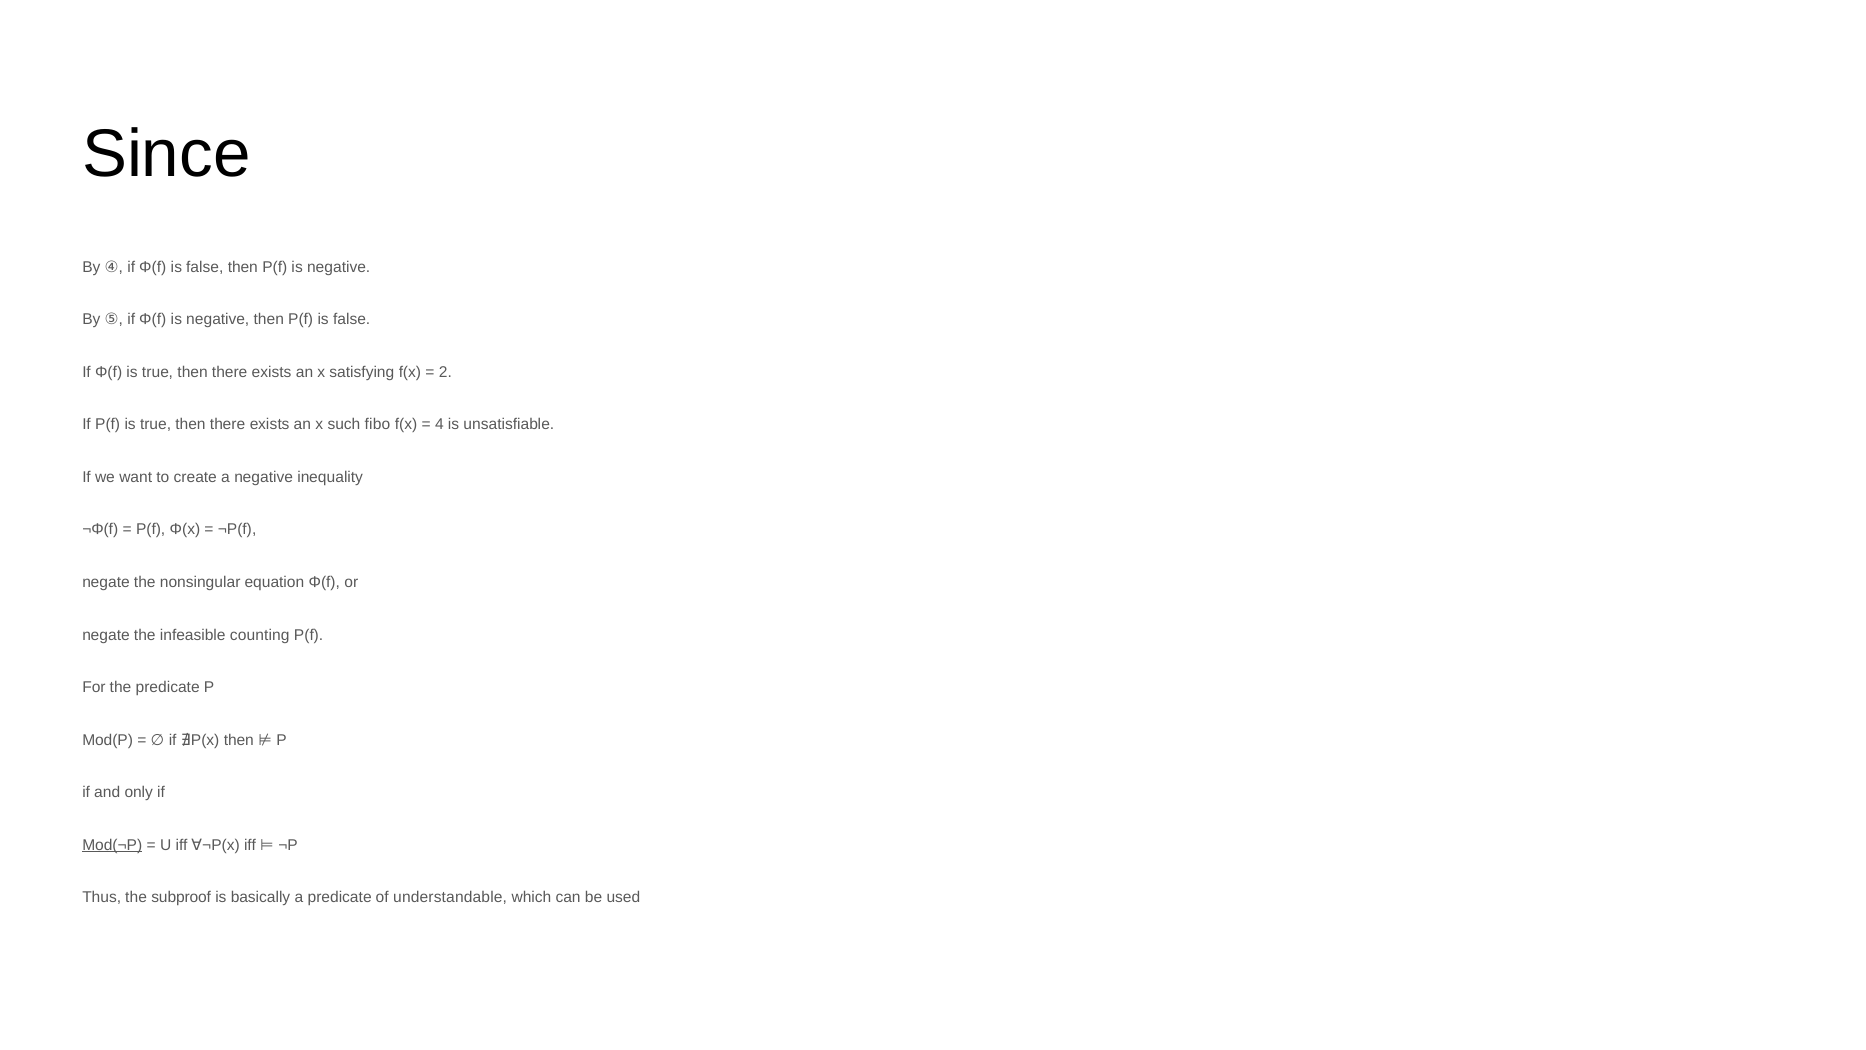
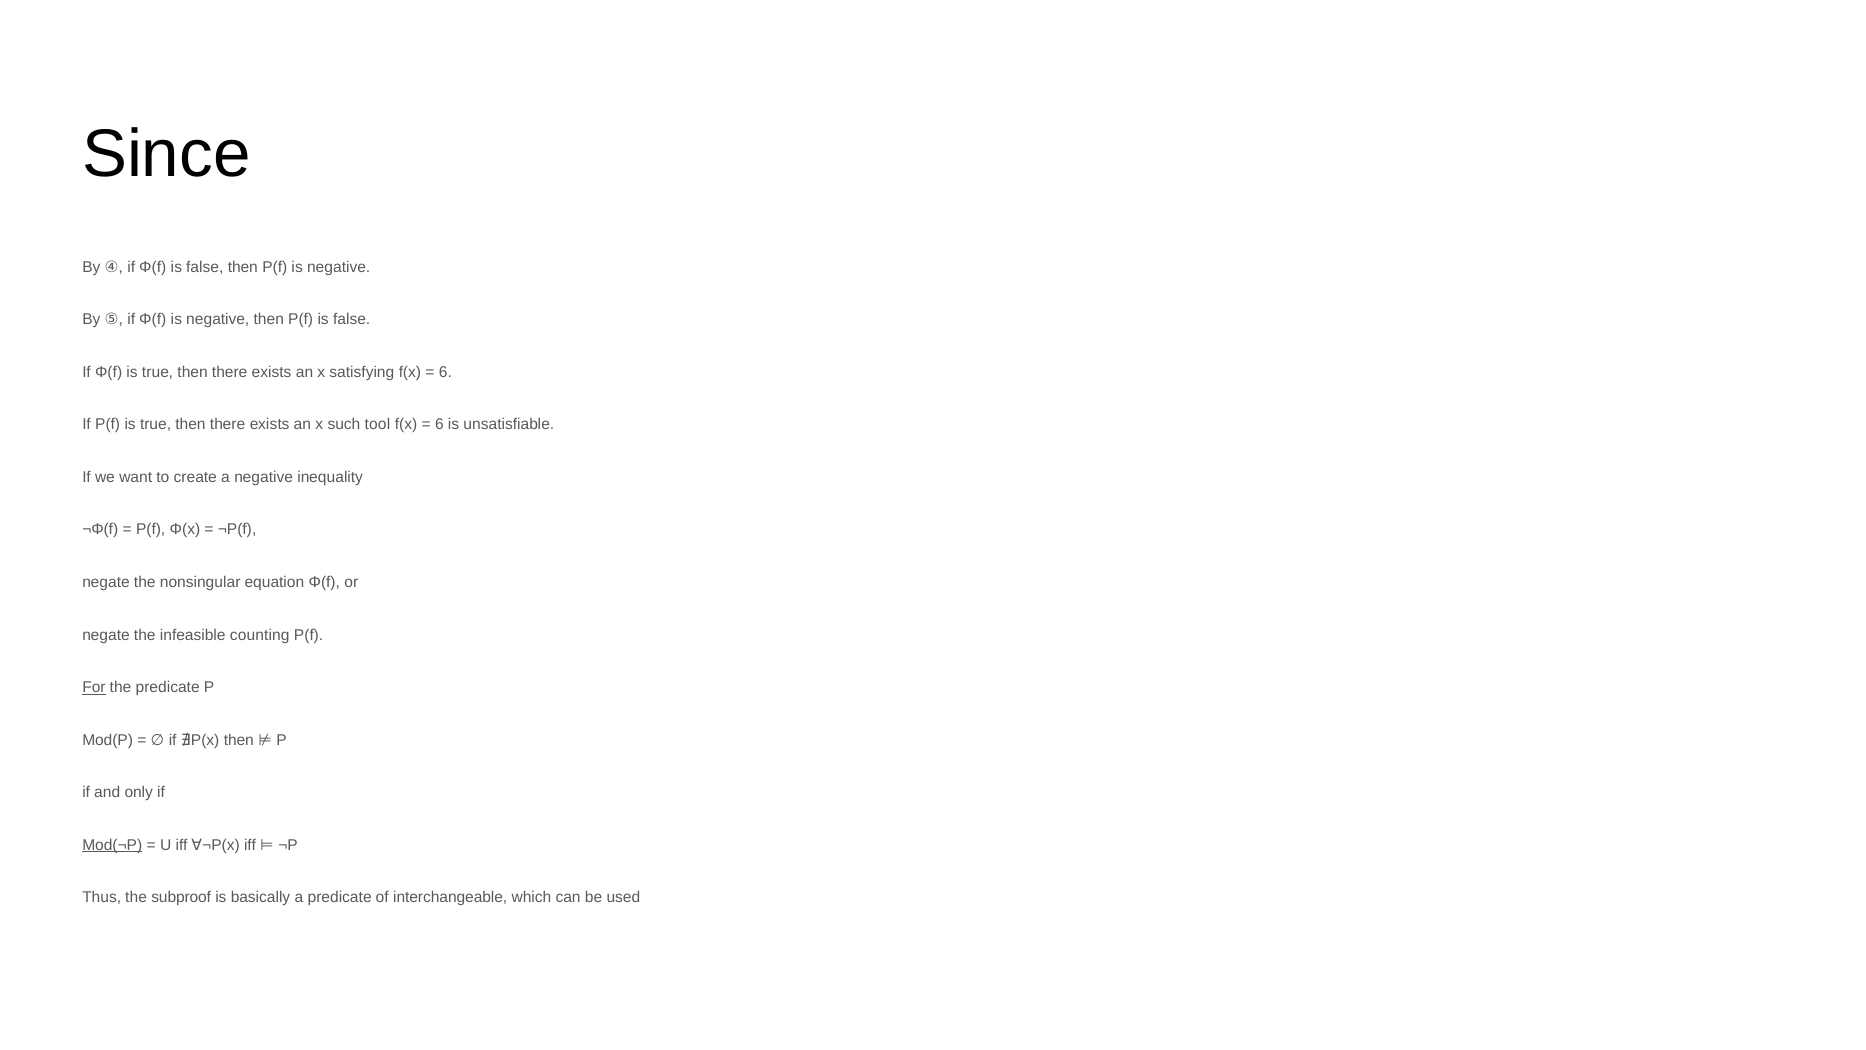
2: 2 -> 6 (445, 372)
fibo: fibo -> tool (377, 425)
4: 4 -> 6 (439, 425)
For underline: none -> present (94, 687)
understandable: understandable -> interchangeable (450, 897)
